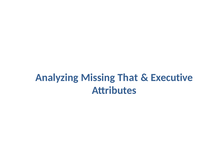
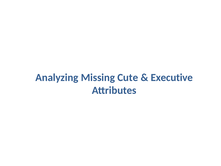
That: That -> Cute (128, 77)
